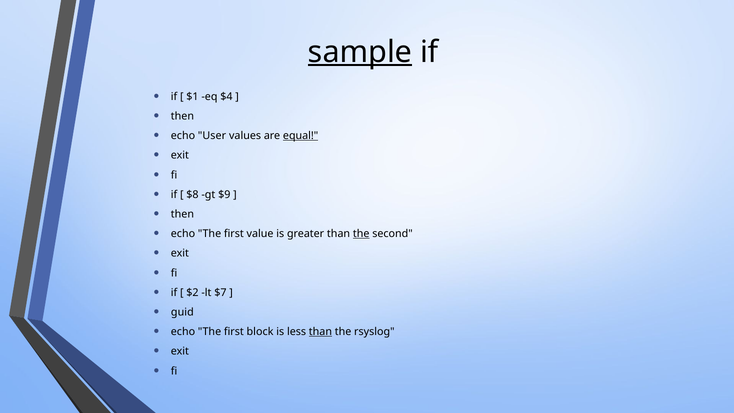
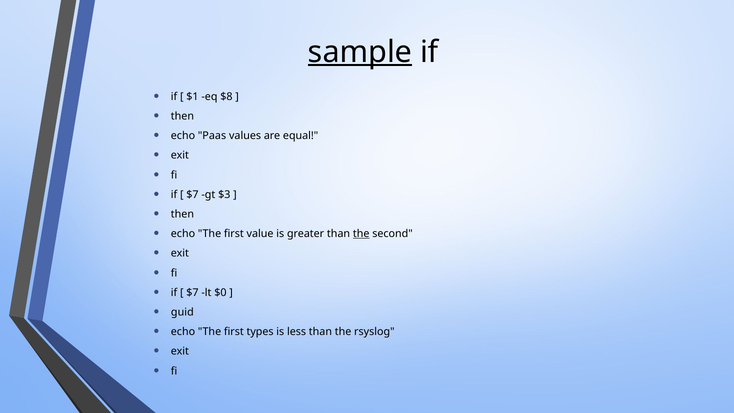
$4: $4 -> $8 (226, 97)
User: User -> Paas (212, 136)
equal underline: present -> none (301, 136)
$8: $8 -> $7 (192, 195)
$9: $9 -> $3 (224, 195)
$2: $2 -> $7 (192, 292)
$7: $7 -> $0 (220, 292)
block: block -> types (260, 332)
than underline: present -> none (320, 332)
